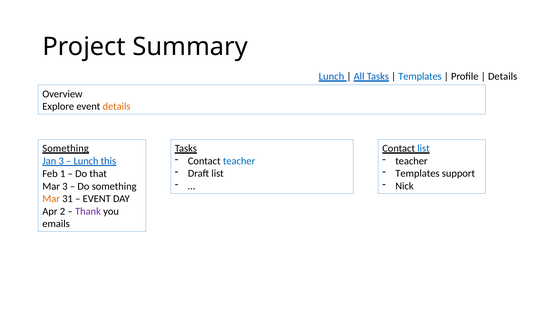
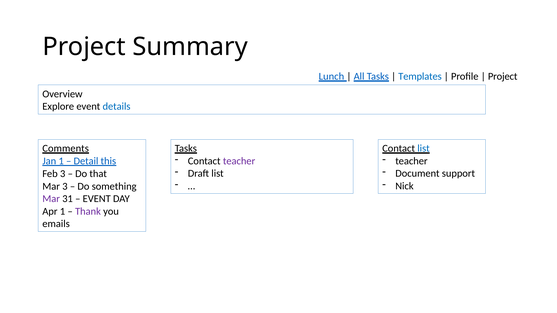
Details: Details -> Project (503, 77)
details colour: orange -> blue (117, 107)
Something: Something -> Comments (66, 149)
teacher colour: blue -> purple (239, 161)
Jan 3: 3 -> 1 (61, 161)
Lunch: Lunch -> Detail (86, 161)
Templates: Templates -> Document (417, 174)
Feb 1: 1 -> 3 (63, 174)
Mar colour: orange -> purple (51, 199)
Apr 2: 2 -> 1 (63, 211)
